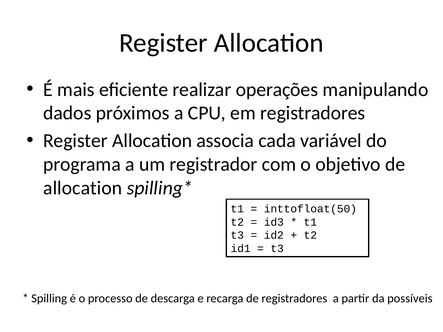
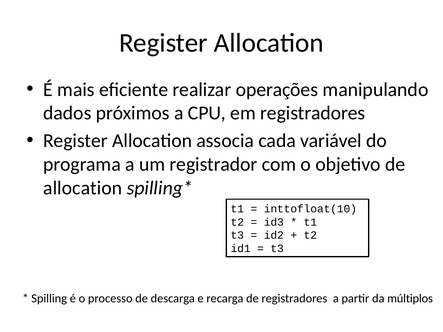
inttofloat(50: inttofloat(50 -> inttofloat(10 (310, 209)
possíveis: possíveis -> múltiplos (410, 299)
